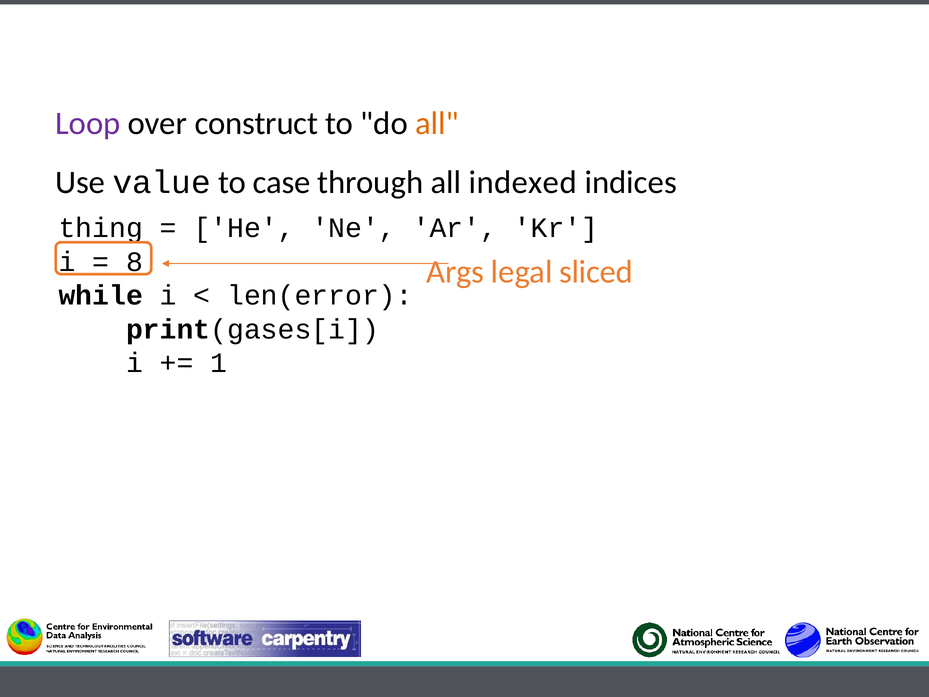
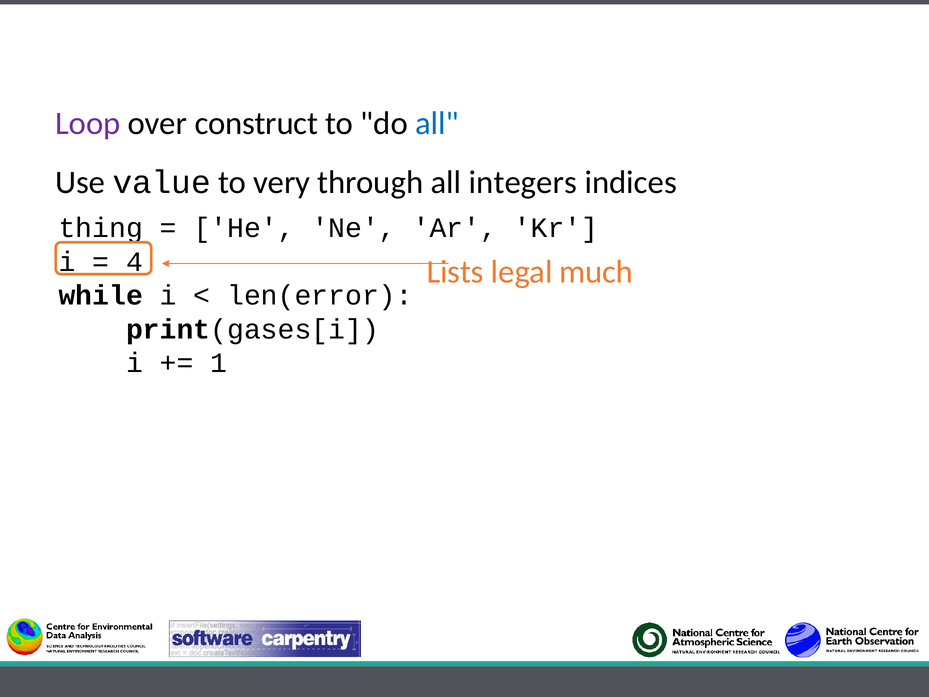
all colour: orange -> blue (437, 123)
case: case -> very (282, 182)
indexed: indexed -> integers (523, 182)
8: 8 -> 4 (134, 262)
Args: Args -> Lists (455, 272)
sliced: sliced -> much (596, 272)
